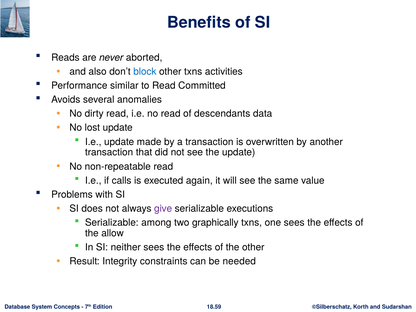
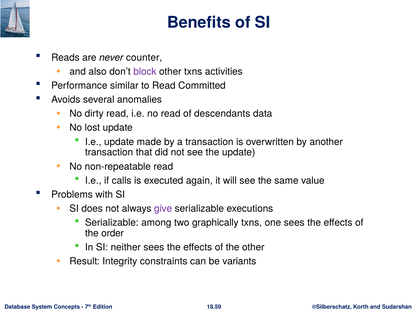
aborted: aborted -> counter (144, 57)
block colour: blue -> purple (145, 72)
allow: allow -> order (113, 233)
needed: needed -> variants (239, 261)
